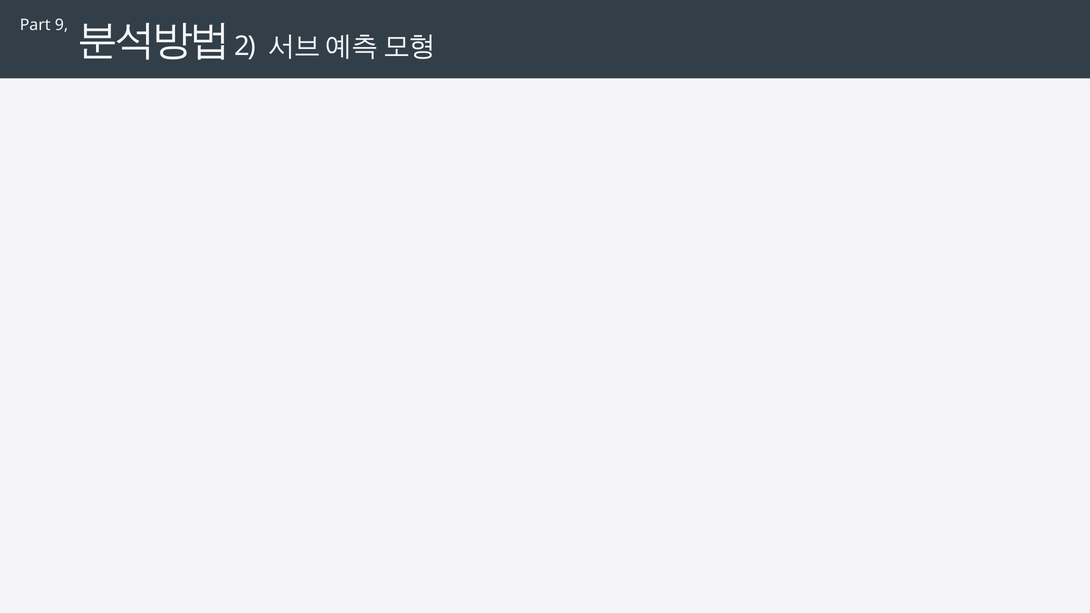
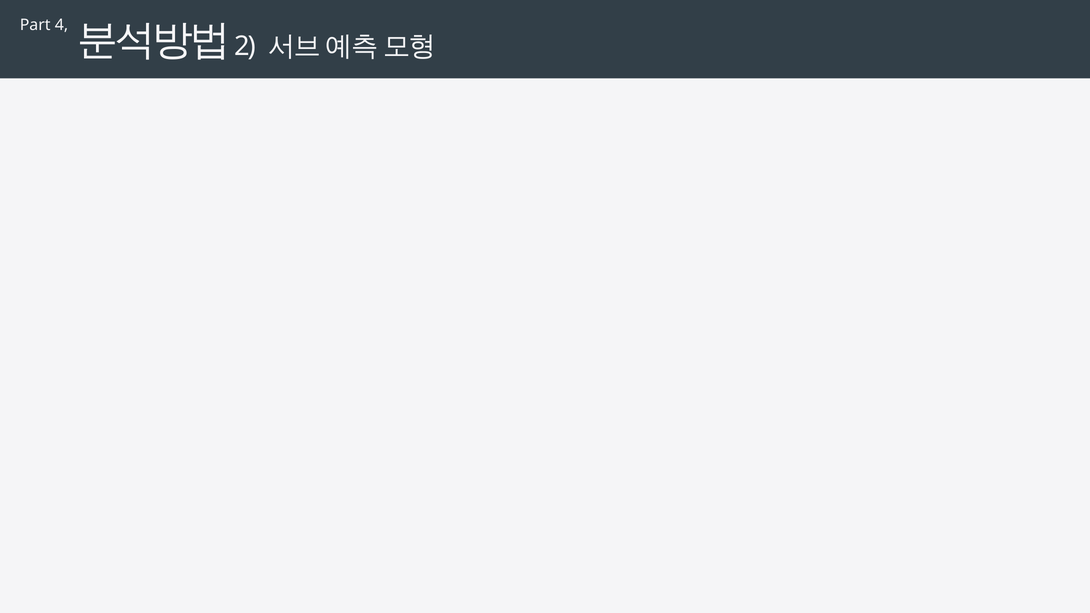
9: 9 -> 4 (61, 25)
